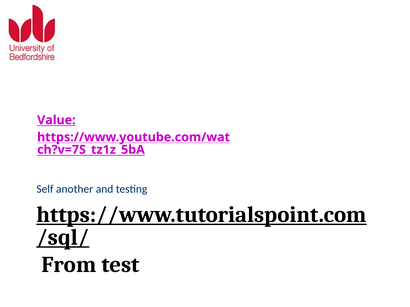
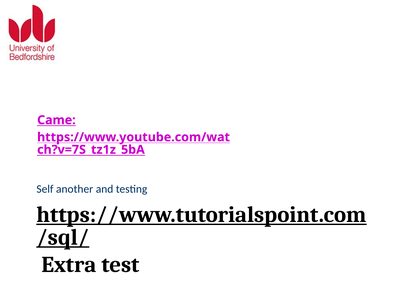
Value: Value -> Came (56, 120)
From: From -> Extra (69, 265)
